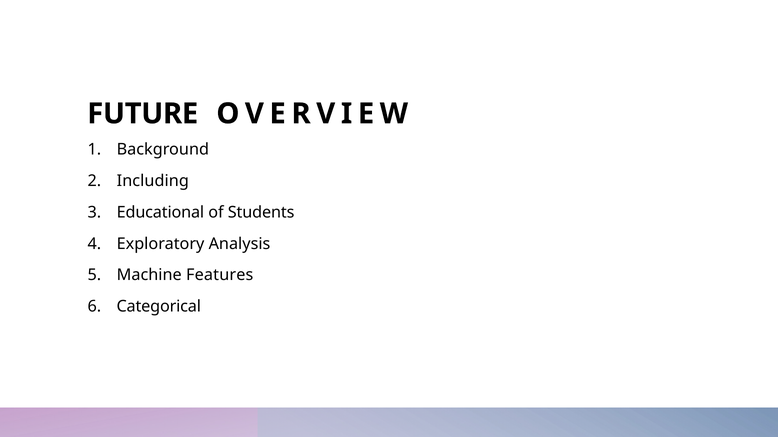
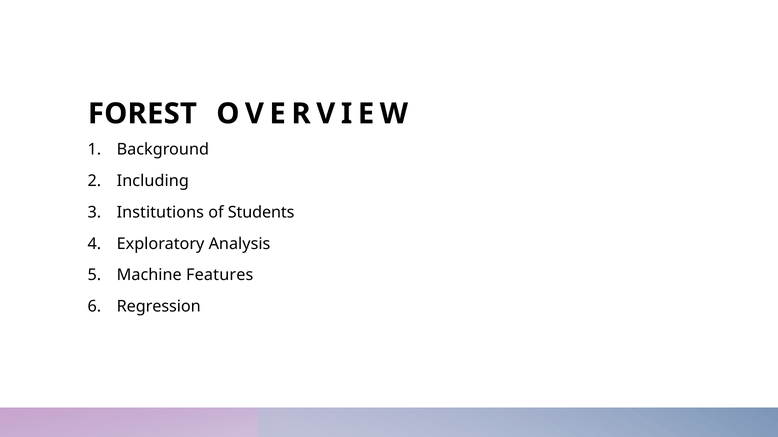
FUTURE: FUTURE -> FOREST (142, 114)
Educational: Educational -> Institutions (160, 213)
Categorical: Categorical -> Regression (159, 307)
